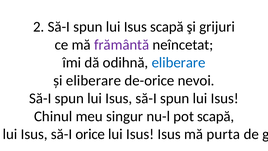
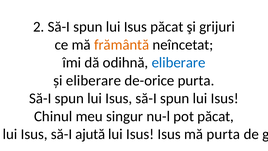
Isus scapă: scapă -> păcat (167, 27)
frământă colour: purple -> orange (122, 45)
de-orice nevoi: nevoi -> purta (196, 80)
pot scapă: scapă -> păcat (216, 116)
orice: orice -> ajută (90, 134)
